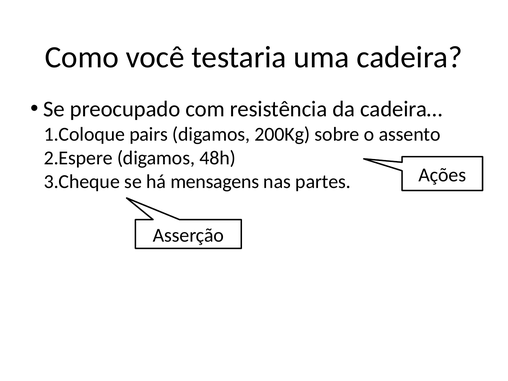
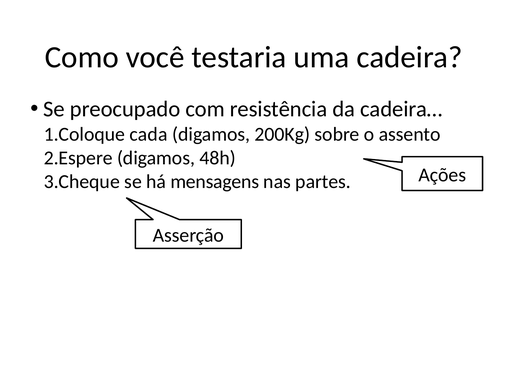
pairs: pairs -> cada (148, 134)
